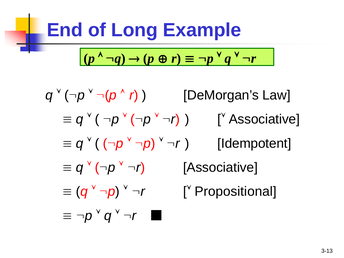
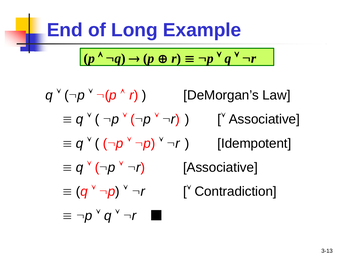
Propositional: Propositional -> Contradiction (236, 192)
